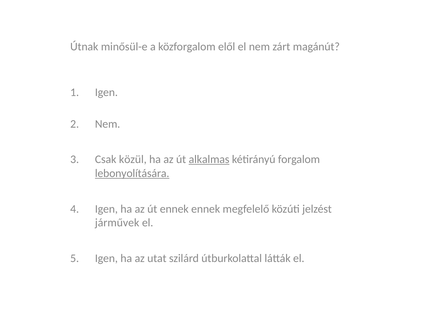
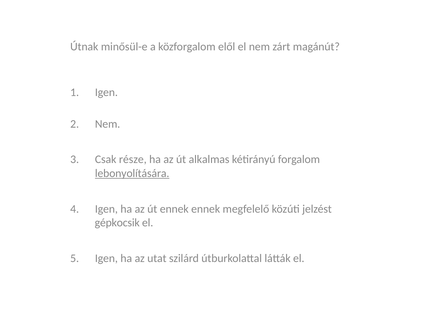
közül: közül -> része (133, 160)
alkalmas underline: present -> none (209, 160)
járművek: járművek -> gépkocsik (117, 223)
